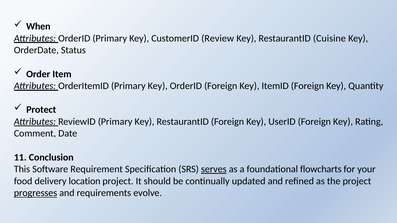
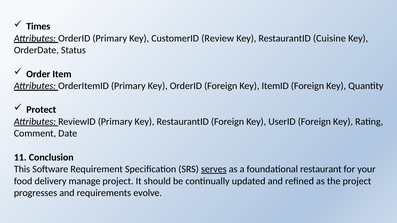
When: When -> Times (38, 26)
flowcharts: flowcharts -> restaurant (321, 169)
location: location -> manage (85, 181)
progresses underline: present -> none (36, 193)
